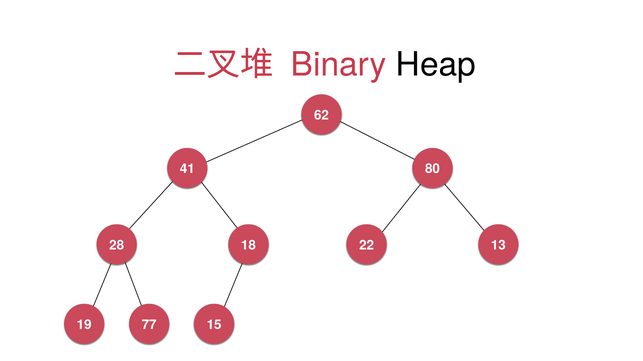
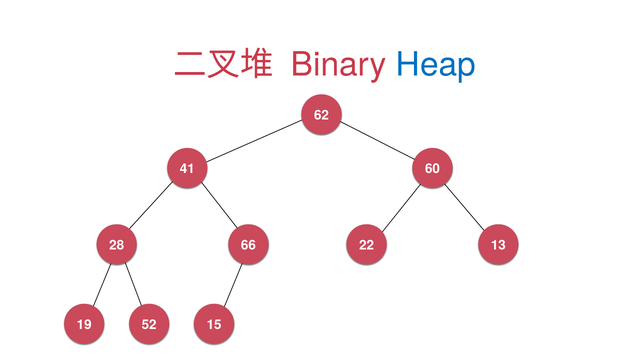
Heap colour: black -> blue (436, 65)
80: 80 -> 60 (432, 169)
18: 18 -> 66 (248, 246)
77: 77 -> 52 (149, 325)
